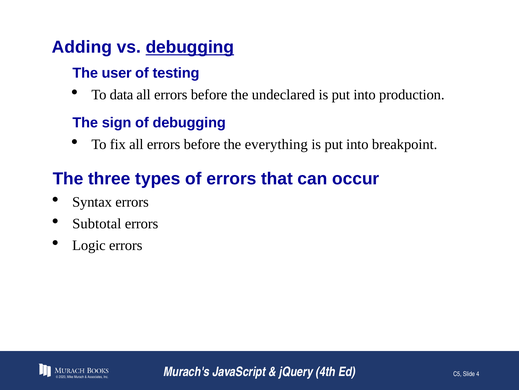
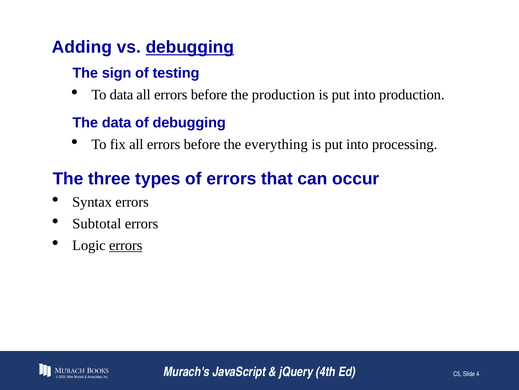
user: user -> sign (117, 73)
the undeclared: undeclared -> production (283, 94)
The sign: sign -> data (117, 123)
breakpoint: breakpoint -> processing (405, 144)
errors underline: none -> present (126, 245)
